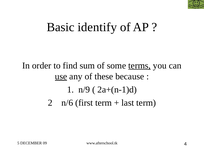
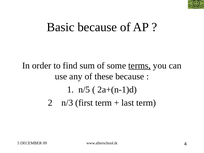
Basic identify: identify -> because (97, 27)
use underline: present -> none (61, 76)
n/9: n/9 -> n/5 (84, 90)
n/6: n/6 -> n/3 (67, 103)
